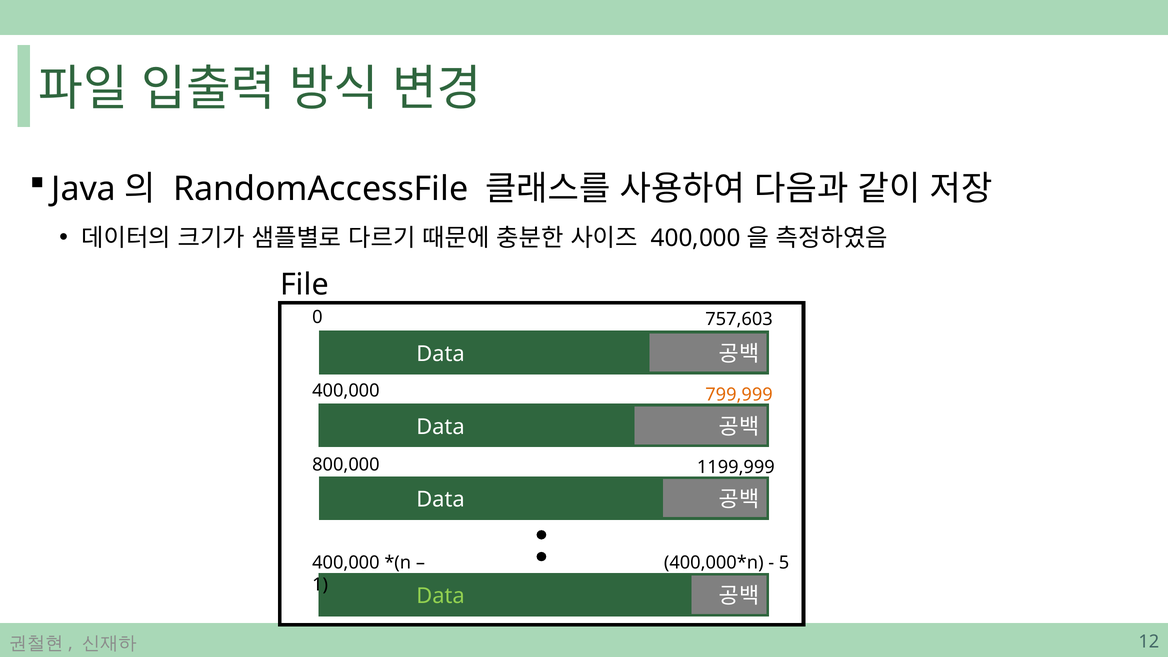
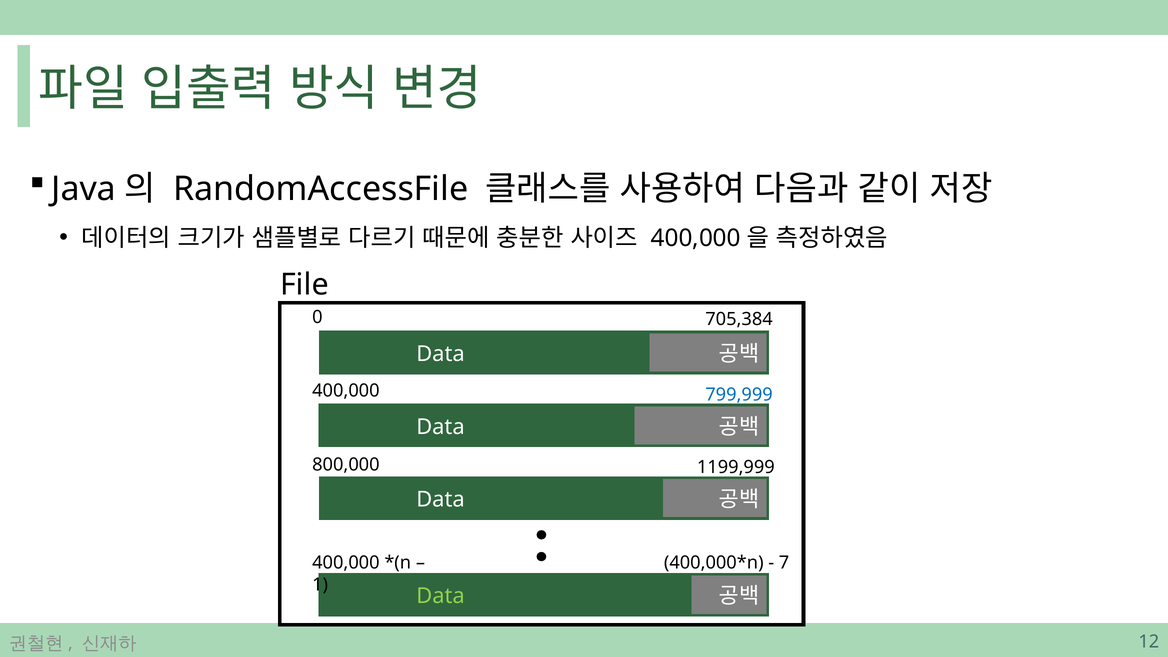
757,603: 757,603 -> 705,384 (739, 319)
799,999 colour: orange -> blue (739, 394)
5: 5 -> 7 (784, 563)
